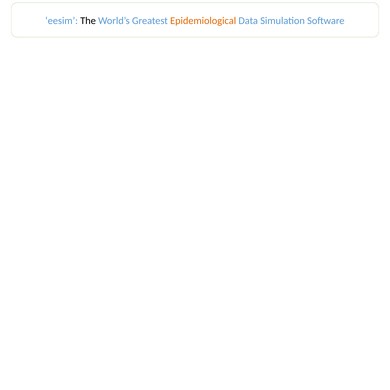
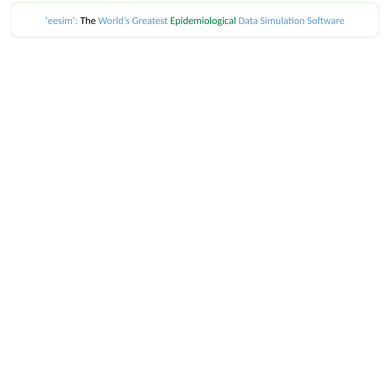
Epidemiological colour: orange -> green (203, 21)
